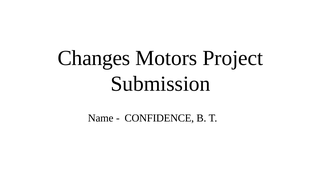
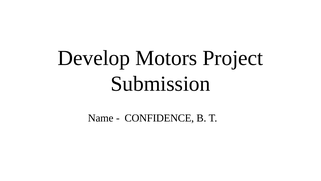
Changes: Changes -> Develop (94, 58)
